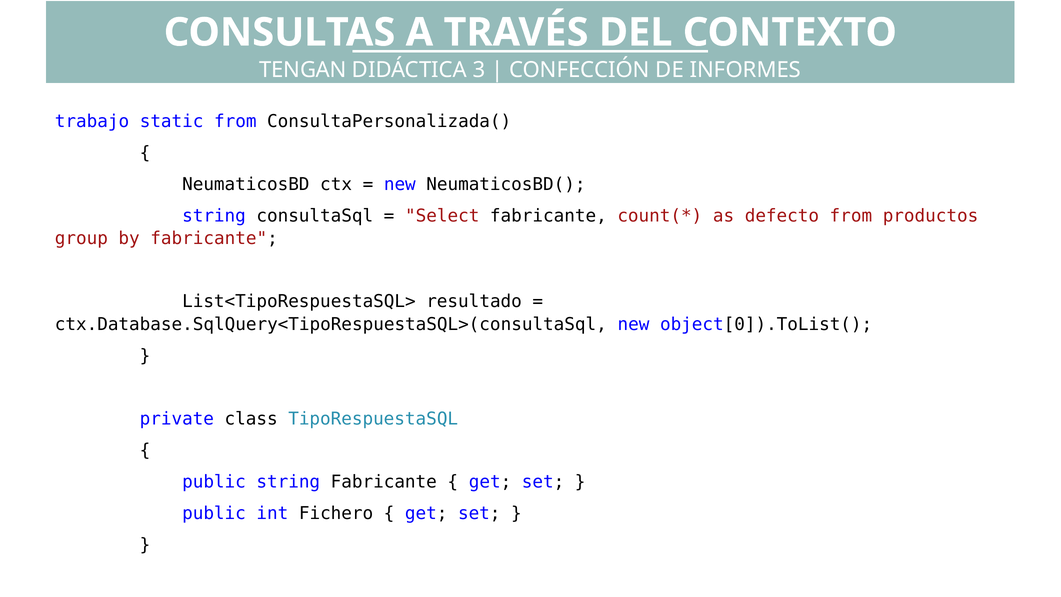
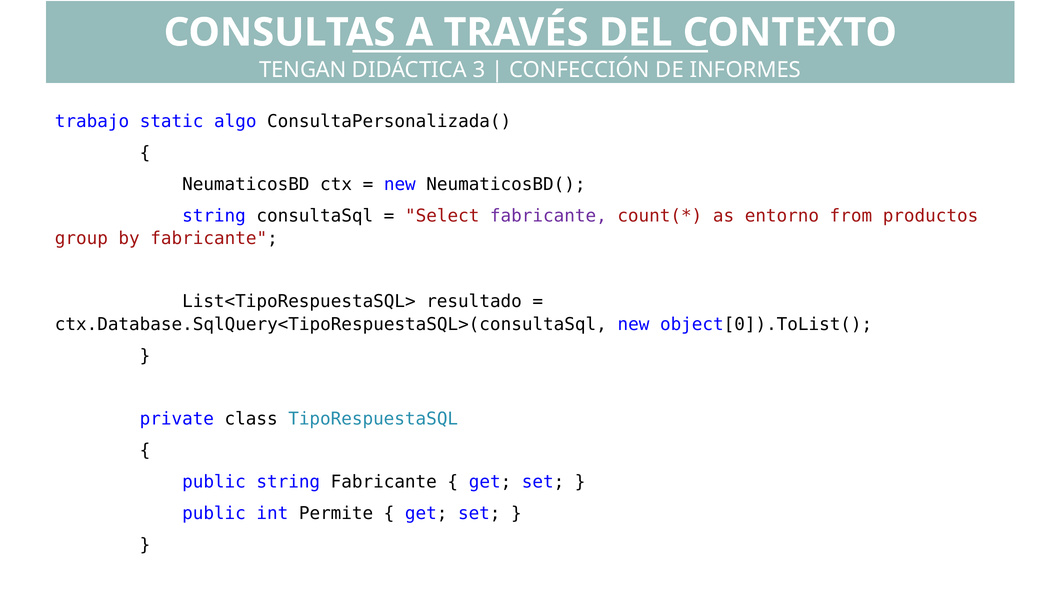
static from: from -> algo (235, 121)
fabricante colour: black -> purple (548, 216)
defecto: defecto -> entorno (782, 216)
Fichero: Fichero -> Permite (336, 513)
